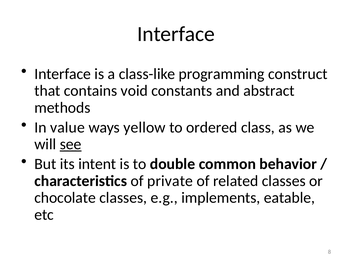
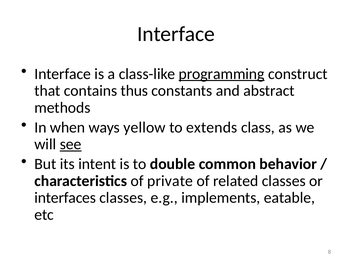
programming underline: none -> present (222, 74)
void: void -> thus (134, 91)
value: value -> when (68, 127)
ordered: ordered -> extends (212, 127)
chocolate: chocolate -> interfaces (65, 198)
